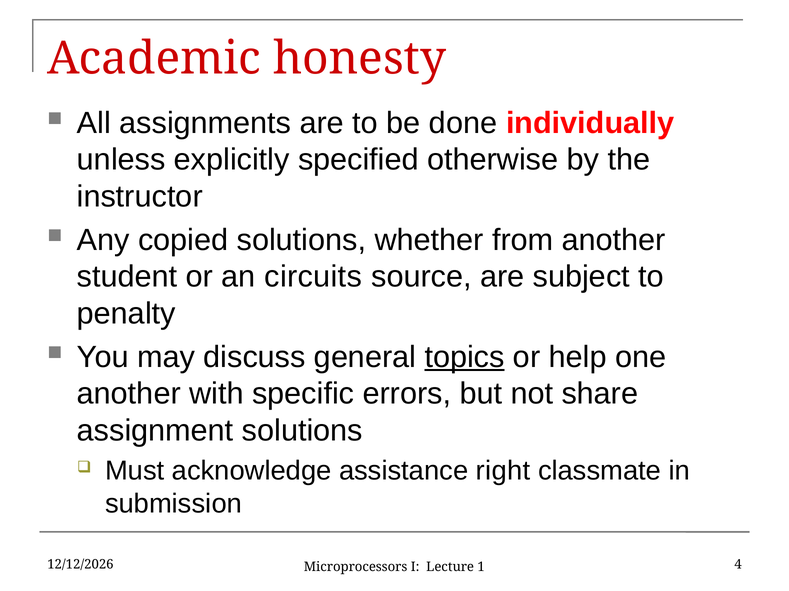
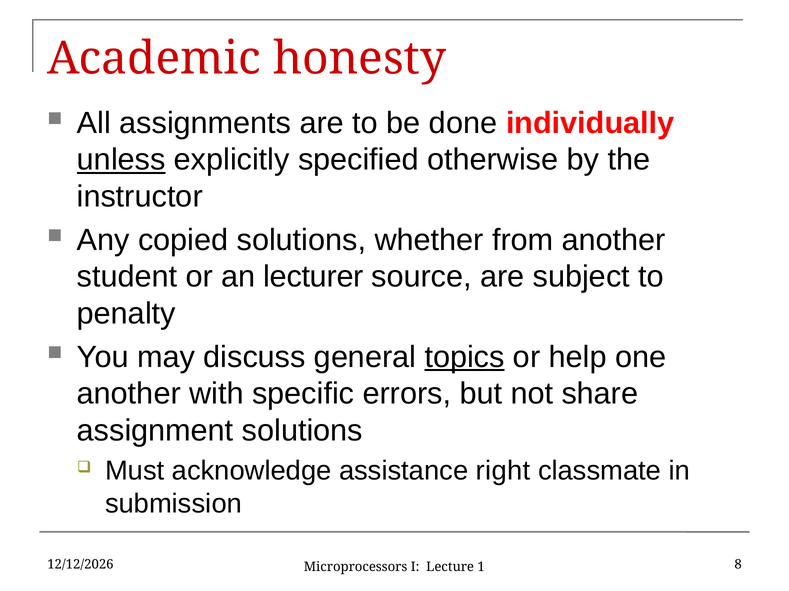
unless underline: none -> present (121, 160)
circuits: circuits -> lecturer (314, 277)
4: 4 -> 8 (738, 565)
